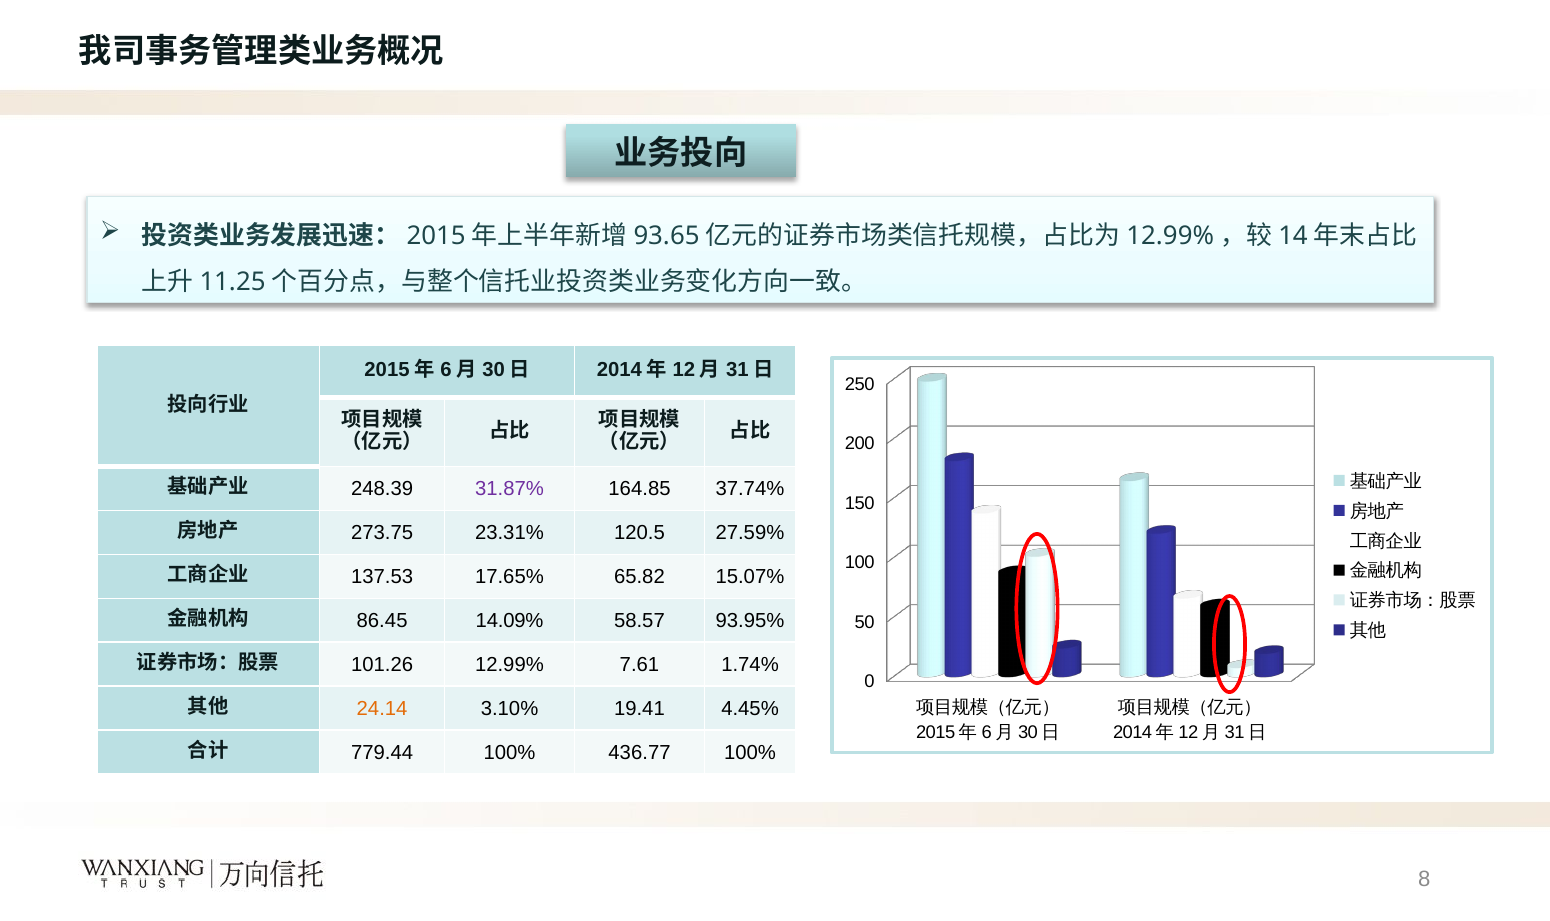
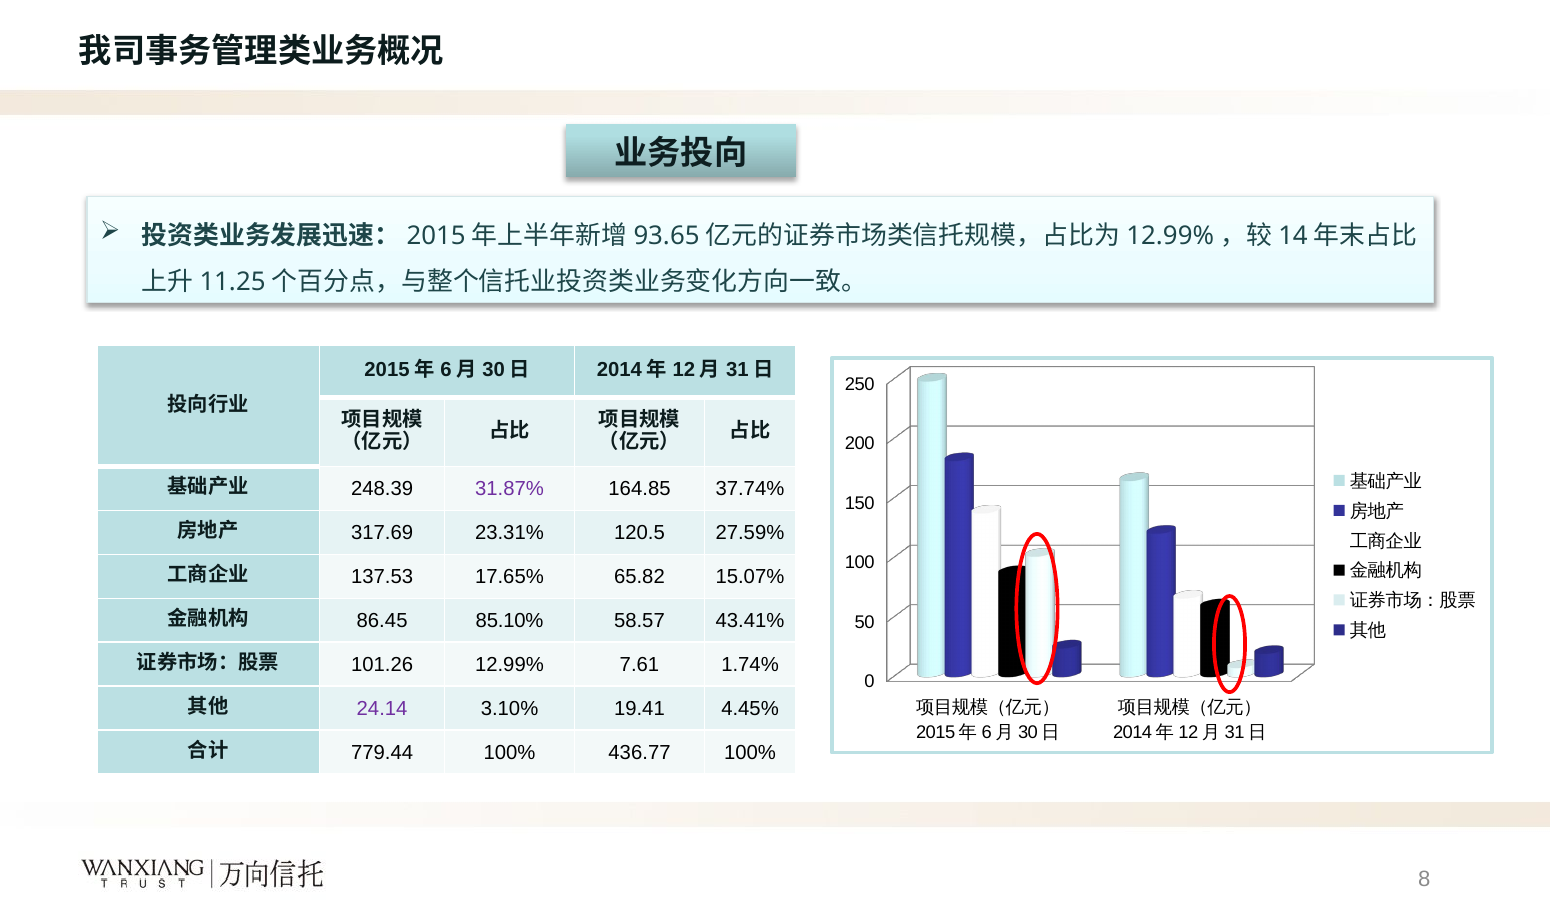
273.75: 273.75 -> 317.69 (382, 532)
14.09%: 14.09% -> 85.10% (510, 620)
93.95%: 93.95% -> 43.41% (750, 620)
24.14 colour: orange -> purple (382, 708)
